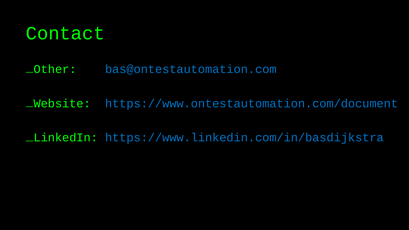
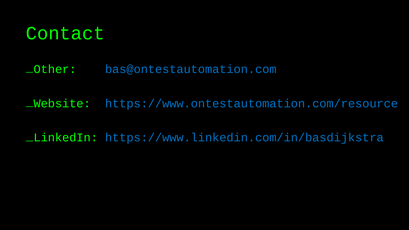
https://www.ontestautomation.com/document: https://www.ontestautomation.com/document -> https://www.ontestautomation.com/resource (252, 103)
